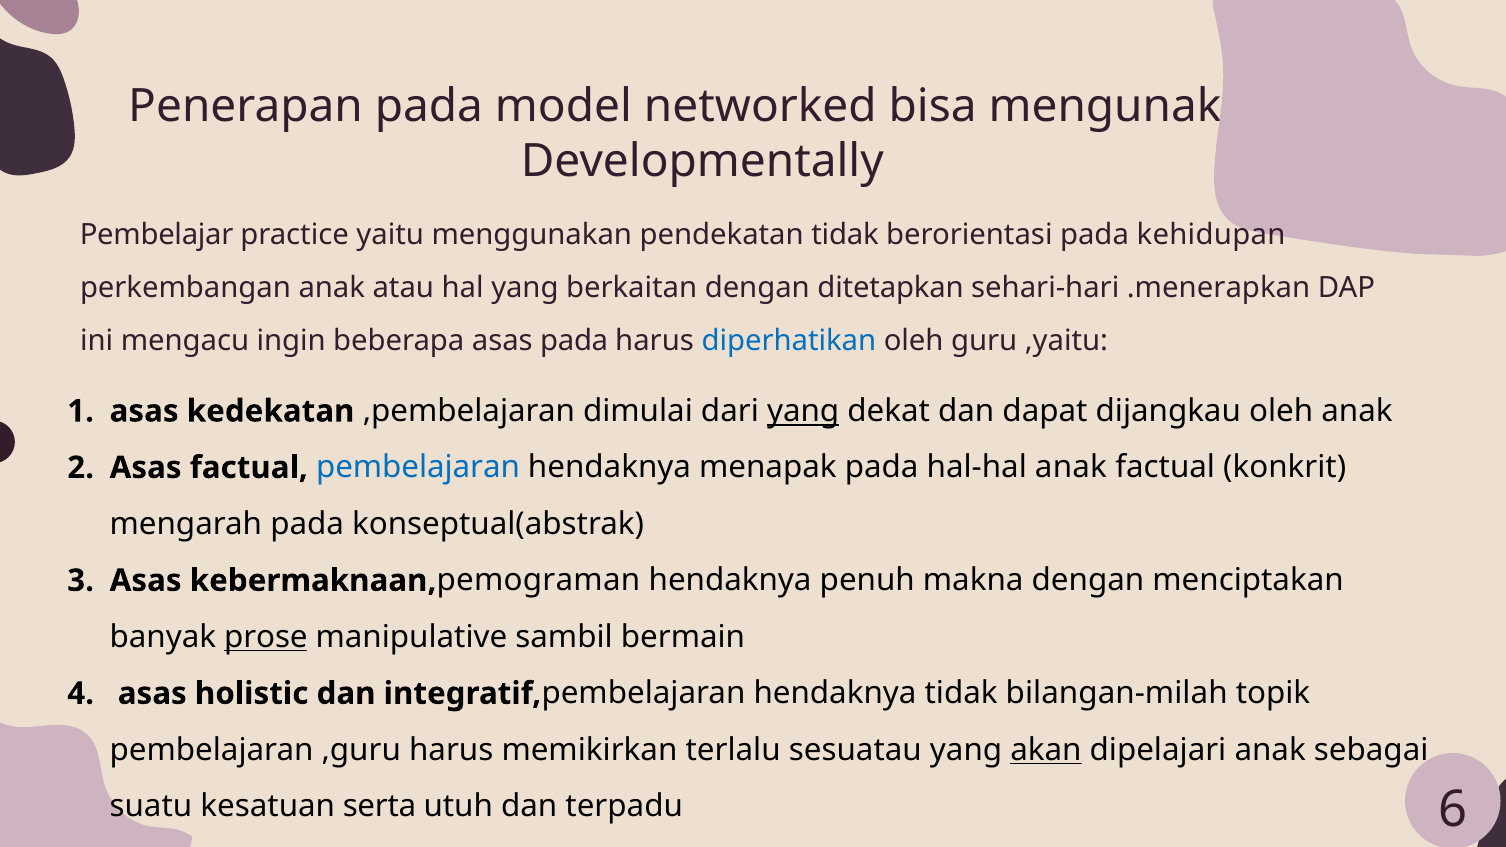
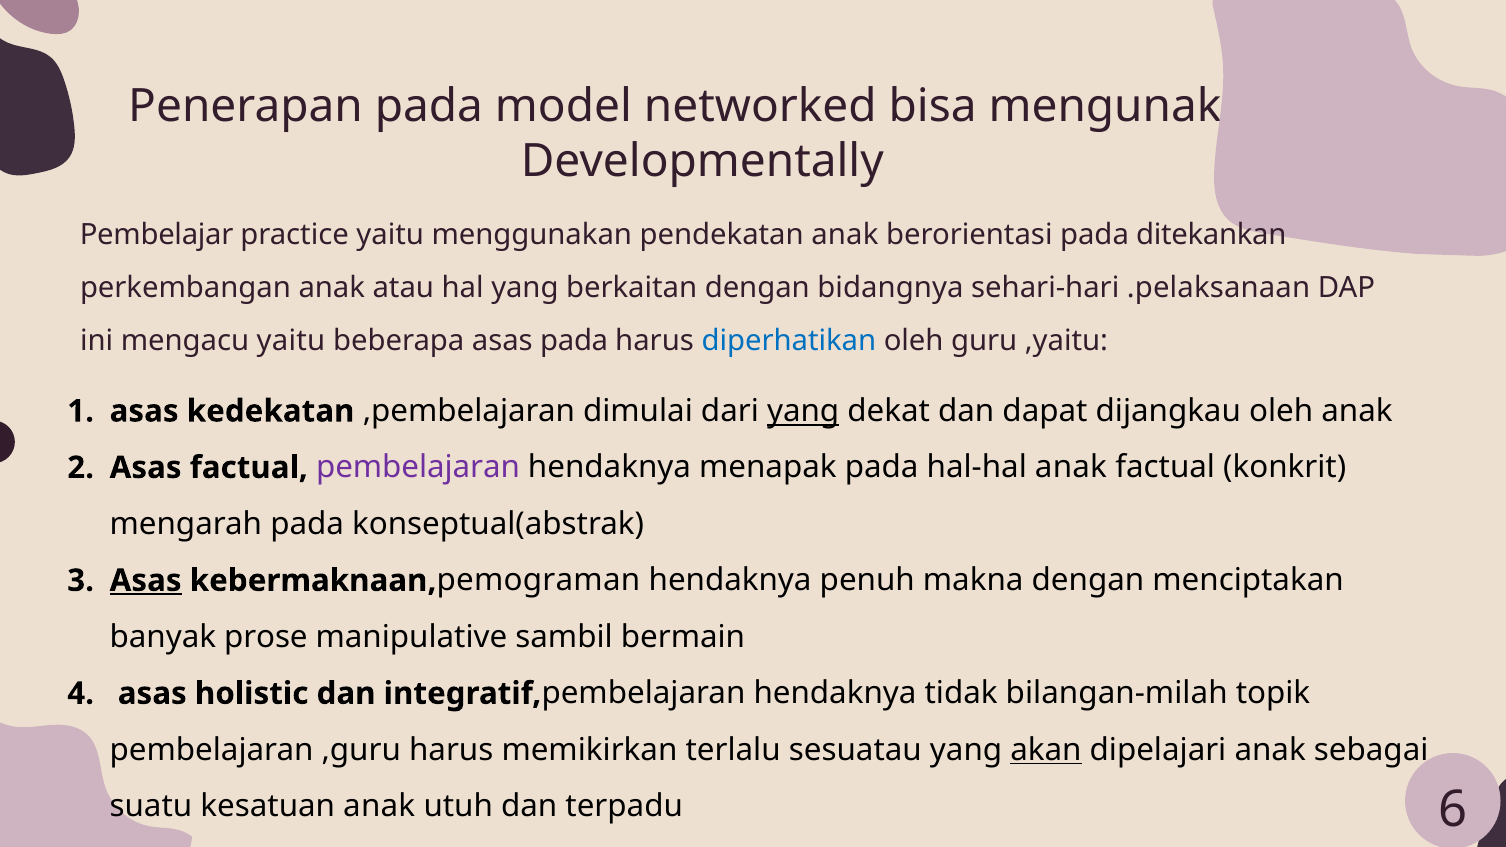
pendekatan tidak: tidak -> anak (845, 235)
kehidupan: kehidupan -> ditekankan (1211, 235)
ditetapkan: ditetapkan -> bidangnya (890, 288)
.menerapkan: .menerapkan -> .pelaksanaan (1218, 288)
mengacu ingin: ingin -> yaitu (291, 341)
pembelajaran colour: blue -> purple (418, 468)
Asas underline: none -> present (146, 581)
prose underline: present -> none (266, 637)
kesatuan serta: serta -> anak (379, 807)
